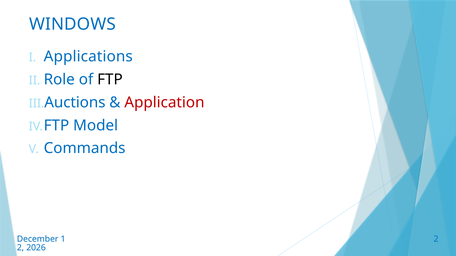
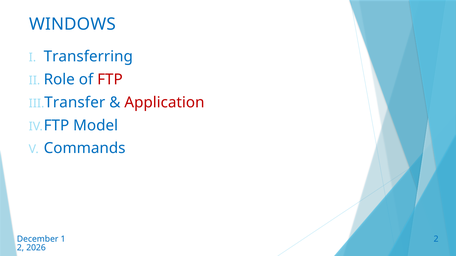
Applications: Applications -> Transferring (88, 57)
FTP colour: black -> red (110, 80)
Auctions: Auctions -> Transfer (75, 103)
